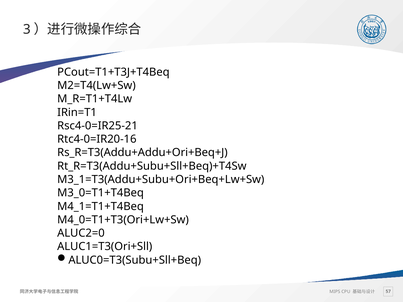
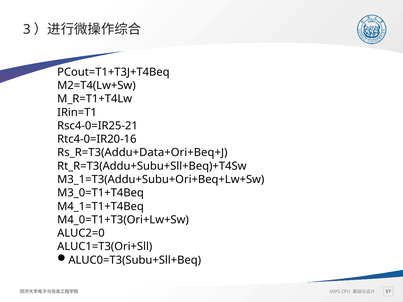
Rs_R=T3(Addu+Addu+Ori+Beq+J: Rs_R=T3(Addu+Addu+Ori+Beq+J -> Rs_R=T3(Addu+Data+Ori+Beq+J (142, 153)
